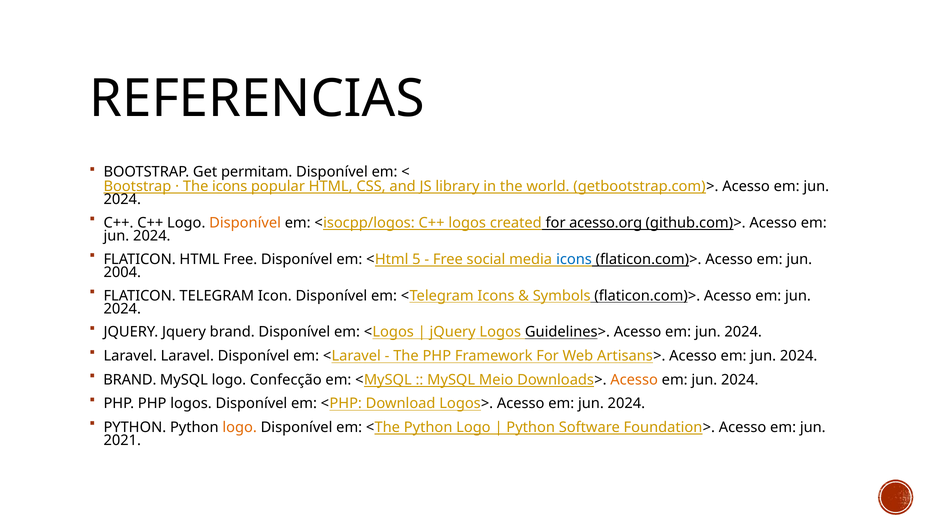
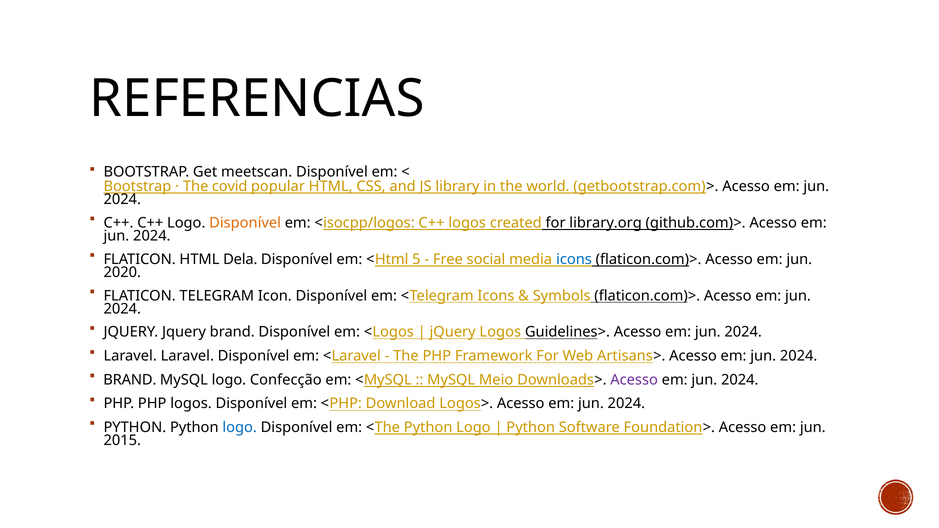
permitam: permitam -> meetscan (257, 172)
The icons: icons -> covid (230, 186)
acesso.org: acesso.org -> library.org (606, 223)
HTML Free: Free -> Dela (240, 259)
2004: 2004 -> 2020 (122, 272)
Acesso colour: orange -> purple (634, 380)
logo colour: orange -> blue (240, 428)
2021: 2021 -> 2015 (122, 441)
